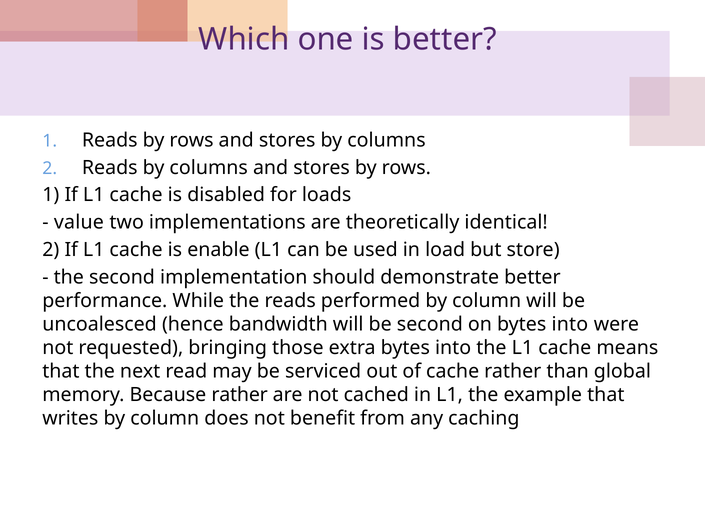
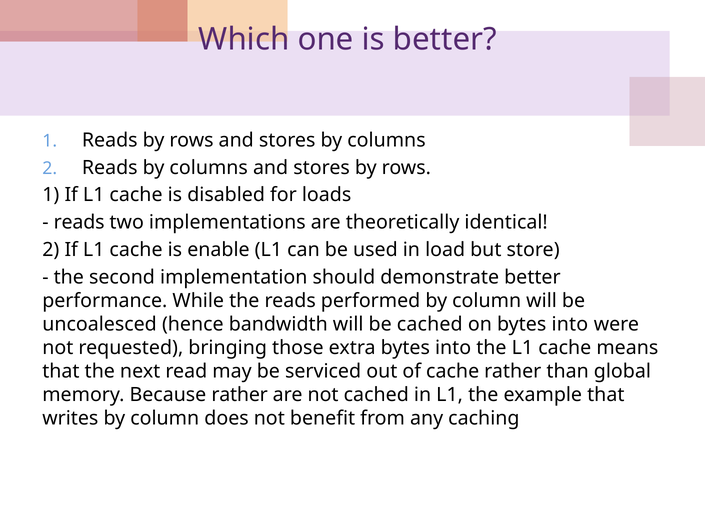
value: value -> reads (79, 222)
be second: second -> cached (430, 324)
